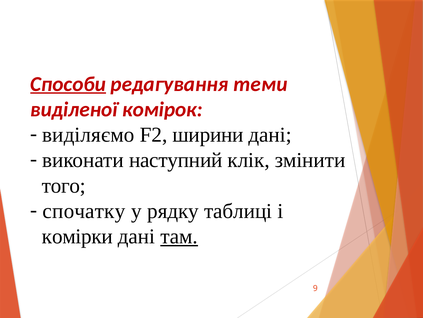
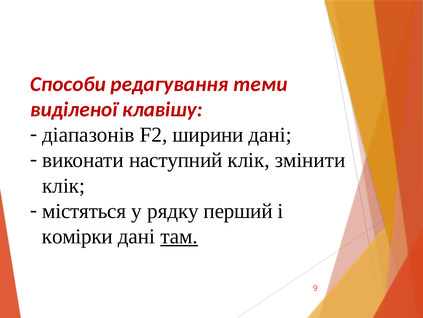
Способи underline: present -> none (68, 84)
комірок: комірок -> клавішу (162, 109)
виділяємо: виділяємо -> діапазонів (88, 135)
того: того -> клік (64, 185)
спочатку: спочатку -> містяться (84, 211)
таблиці: таблиці -> перший (238, 211)
